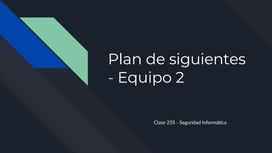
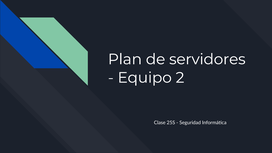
siguientes: siguientes -> servidores (207, 59)
